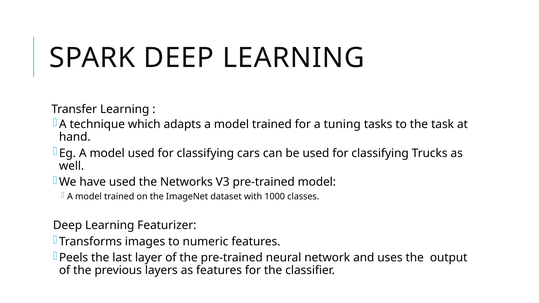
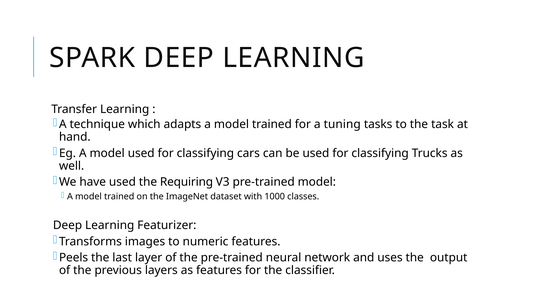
Networks: Networks -> Requiring (186, 182)
